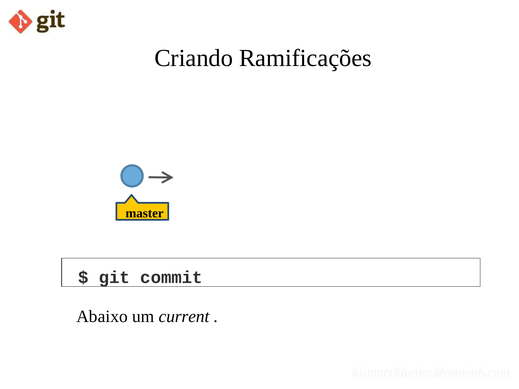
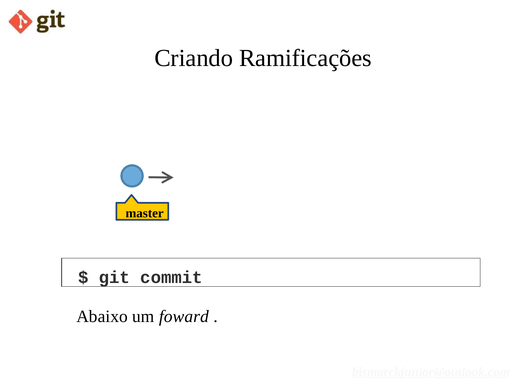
current: current -> foward (184, 316)
